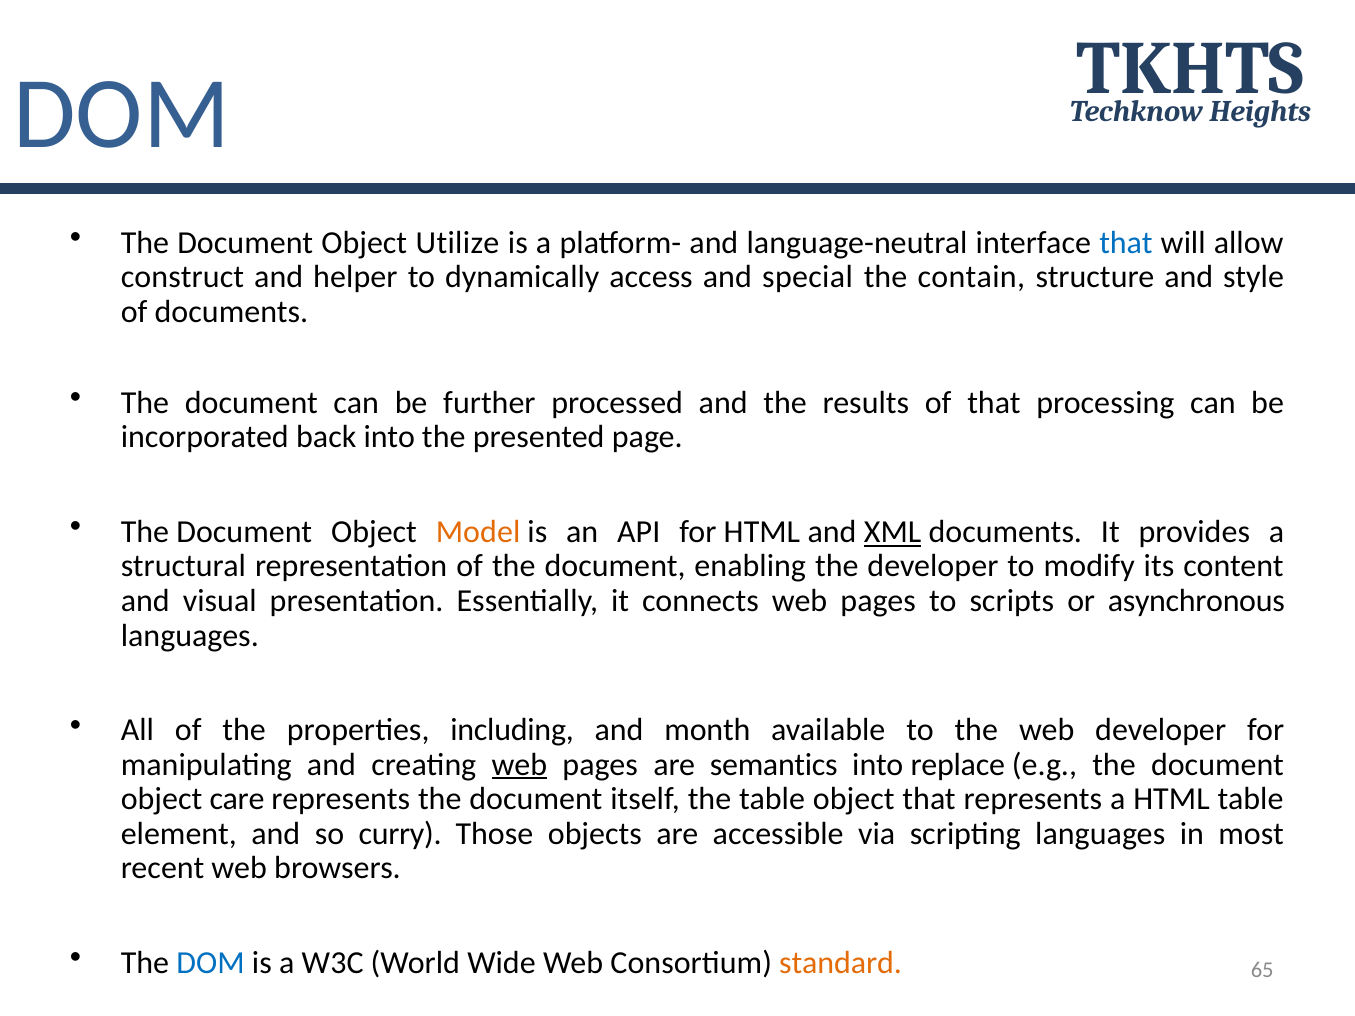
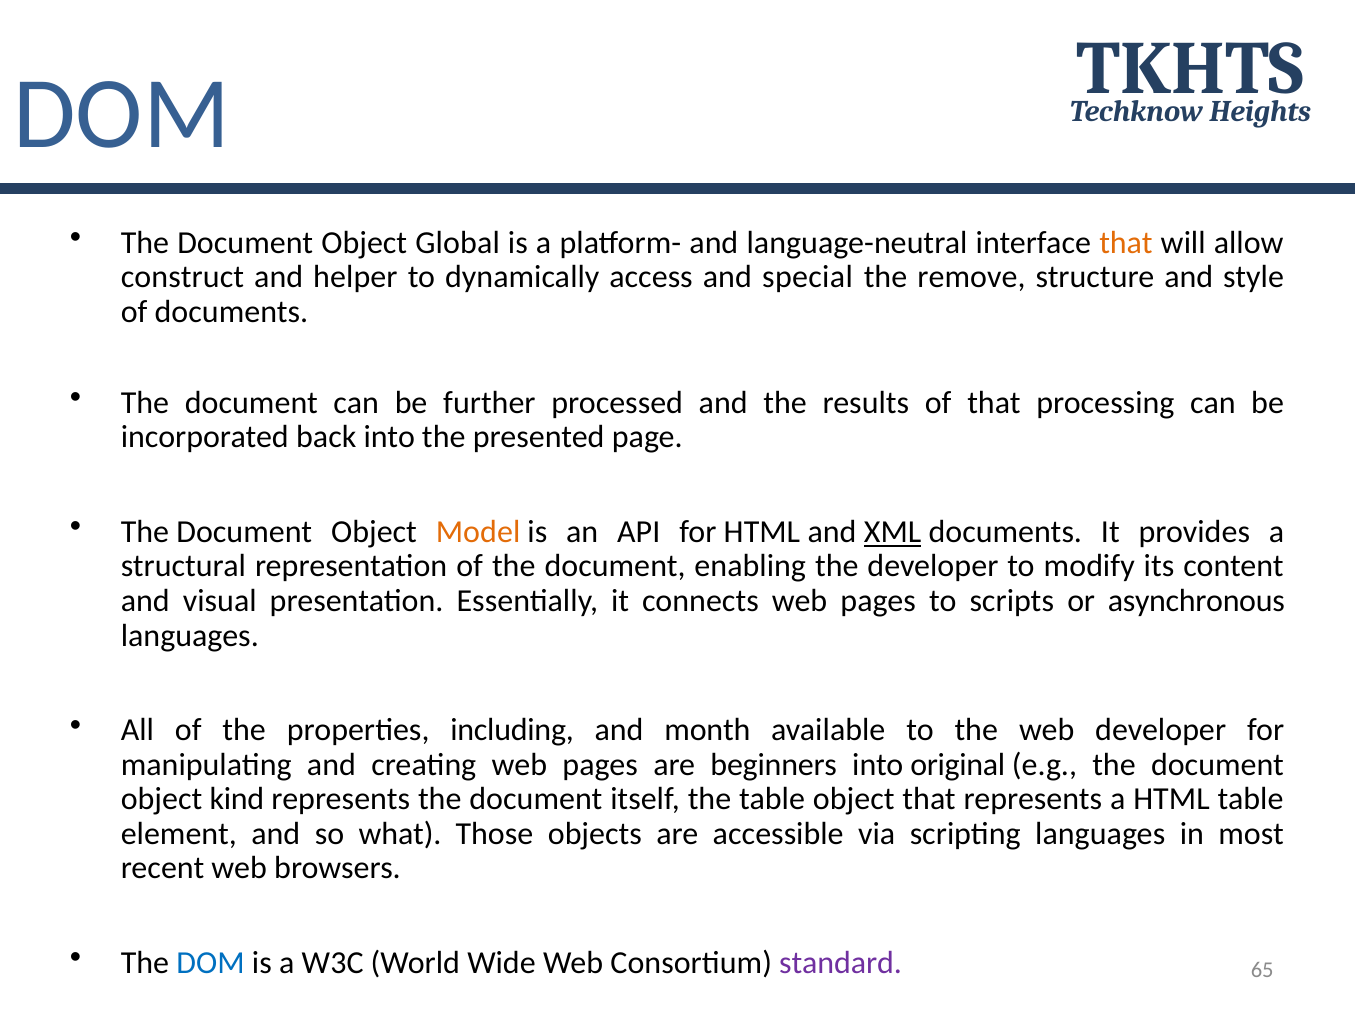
Utilize: Utilize -> Global (458, 243)
that colour: blue -> orange (1126, 243)
contain: contain -> remove (971, 277)
web underline: present -> none (519, 765)
semantics: semantics -> beginners (774, 765)
replace: replace -> original (958, 765)
care: care -> kind (237, 799)
curry: curry -> what (400, 834)
standard colour: orange -> purple (841, 963)
